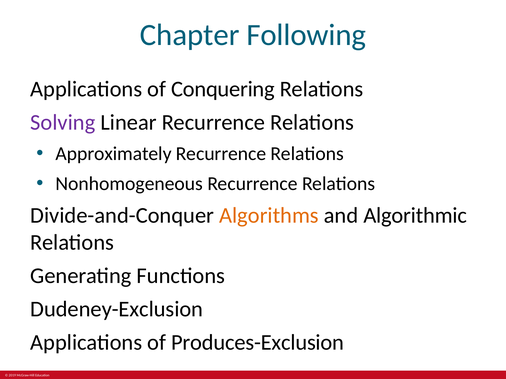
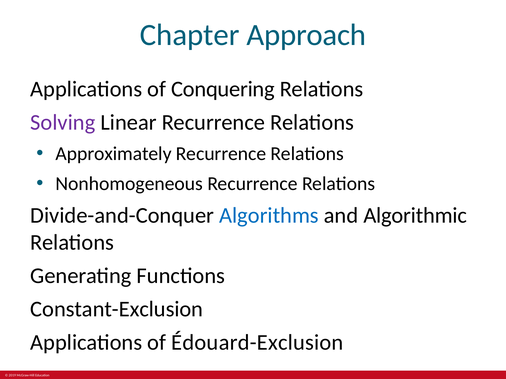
Following: Following -> Approach (306, 35)
Algorithms colour: orange -> blue (269, 216)
Dudeney-Exclusion: Dudeney-Exclusion -> Constant-Exclusion (117, 309)
Produces-Exclusion: Produces-Exclusion -> Édouard-Exclusion (257, 343)
